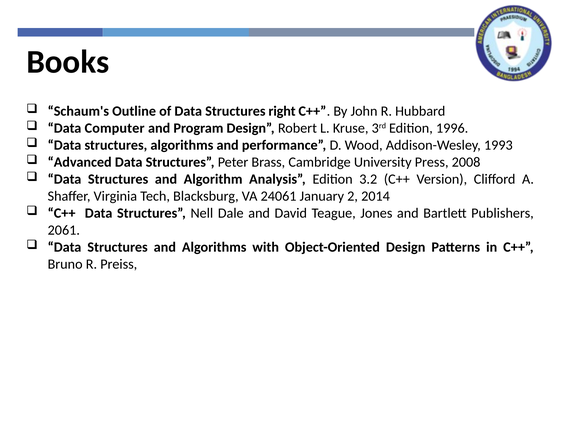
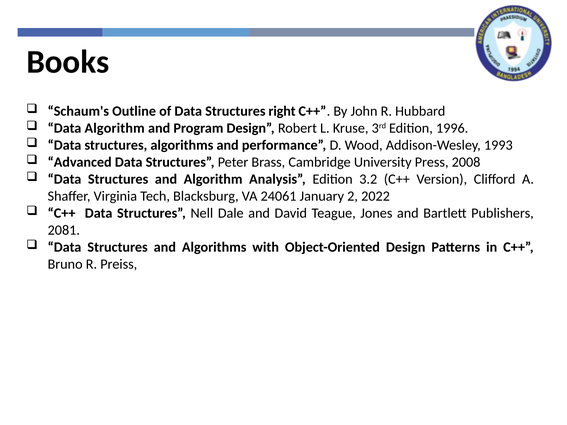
Data Computer: Computer -> Algorithm (115, 128)
2014: 2014 -> 2022 (376, 196)
2061: 2061 -> 2081 (64, 230)
